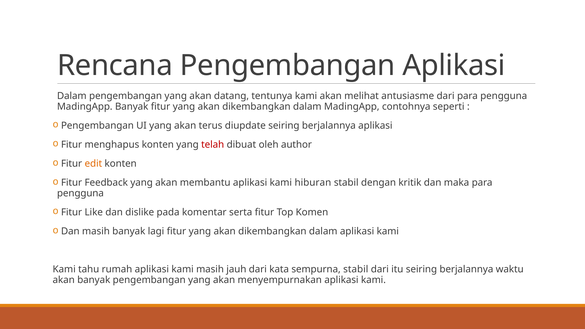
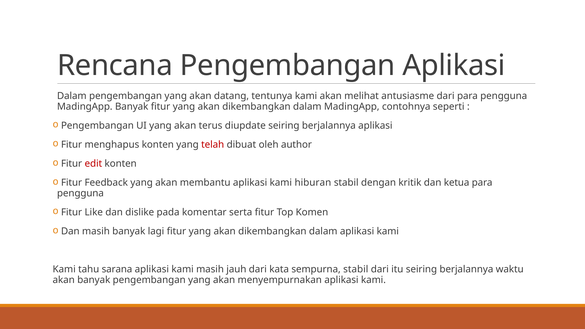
edit colour: orange -> red (93, 164)
maka: maka -> ketua (457, 183)
rumah: rumah -> sarana (117, 269)
